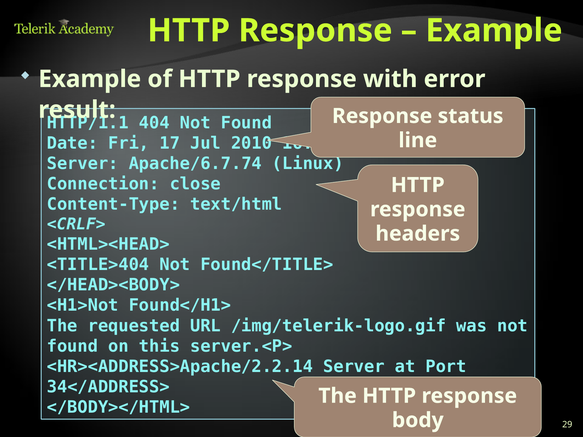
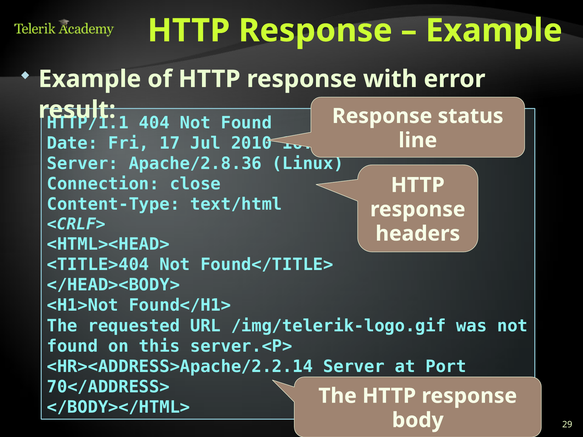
Apache/6.7.74: Apache/6.7.74 -> Apache/2.8.36 (195, 164)
34</ADDRESS>: 34</ADDRESS> -> 70</ADDRESS> (108, 387)
